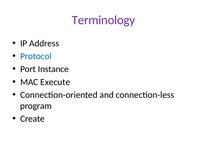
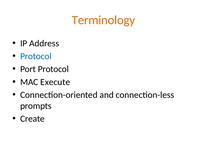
Terminology colour: purple -> orange (104, 20)
Port Instance: Instance -> Protocol (53, 69)
program: program -> prompts (36, 106)
